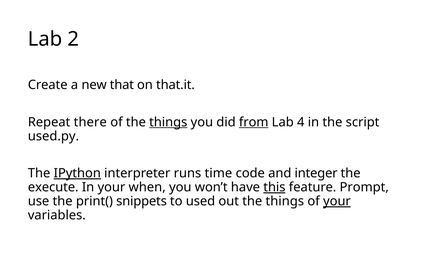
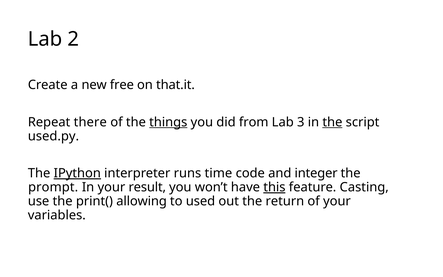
that: that -> free (122, 85)
from underline: present -> none (254, 122)
4: 4 -> 3 (301, 122)
the underline: none -> present (332, 122)
execute: execute -> prompt (53, 187)
when: when -> result (147, 187)
Prompt: Prompt -> Casting (364, 187)
snippets: snippets -> allowing (142, 201)
out the things: things -> return (285, 201)
your underline: present -> none (337, 201)
